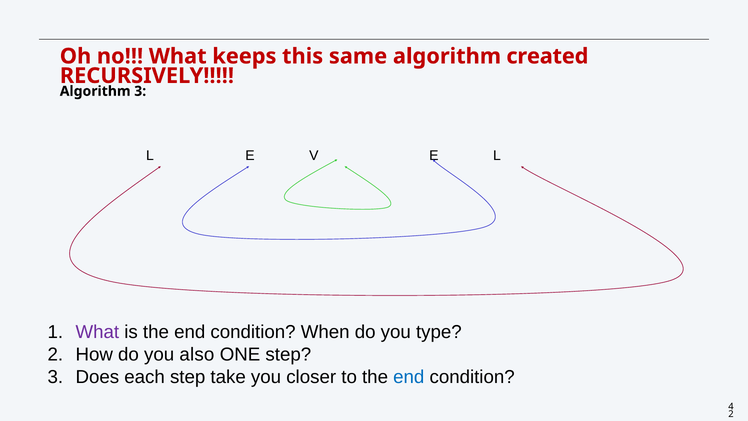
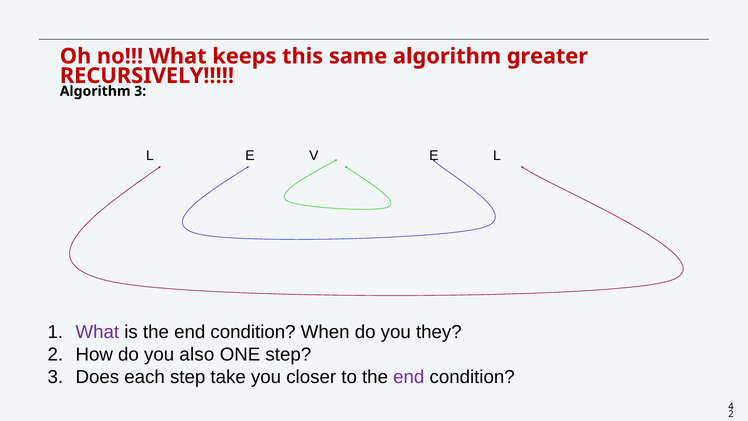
created: created -> greater (547, 56)
type: type -> they (439, 332)
end colour: blue -> purple (409, 377)
